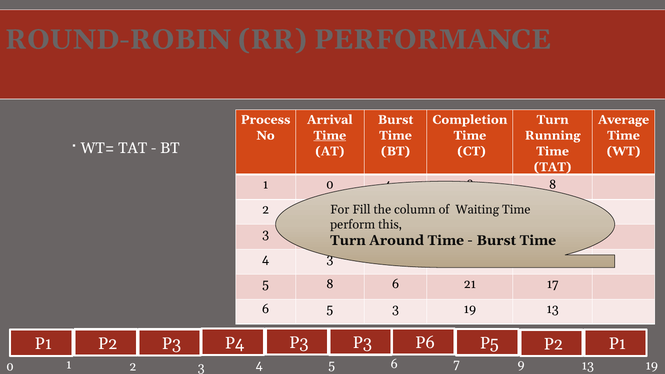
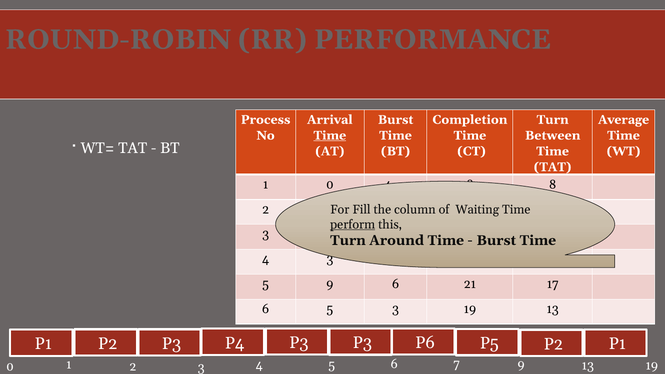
Running: Running -> Between (553, 135)
perform underline: none -> present (353, 224)
5 8: 8 -> 9 (330, 284)
